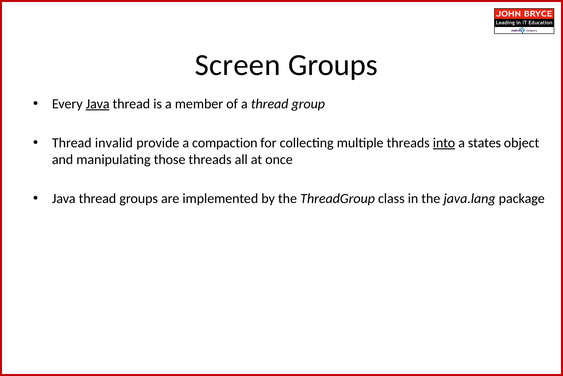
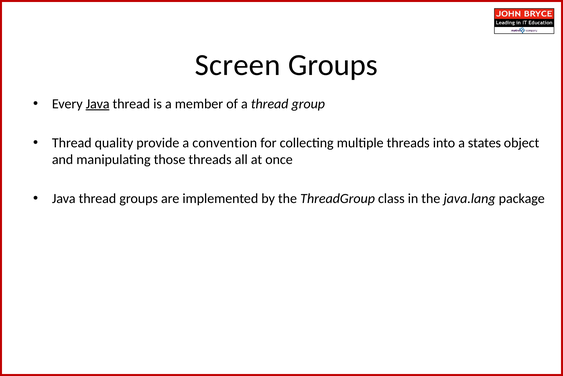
invalid: invalid -> quality (114, 143)
compaction: compaction -> convention (225, 143)
into underline: present -> none (444, 143)
